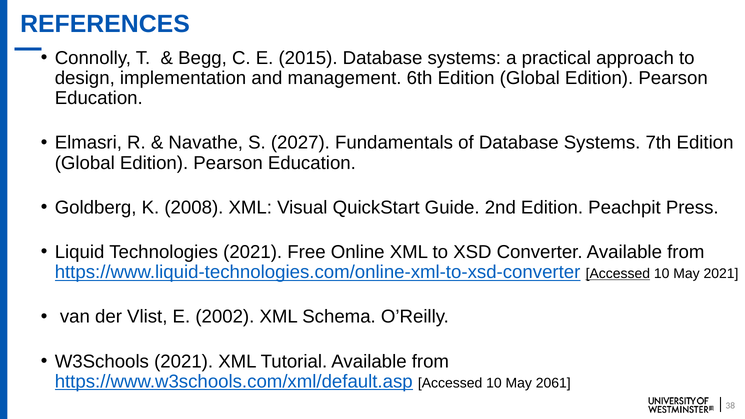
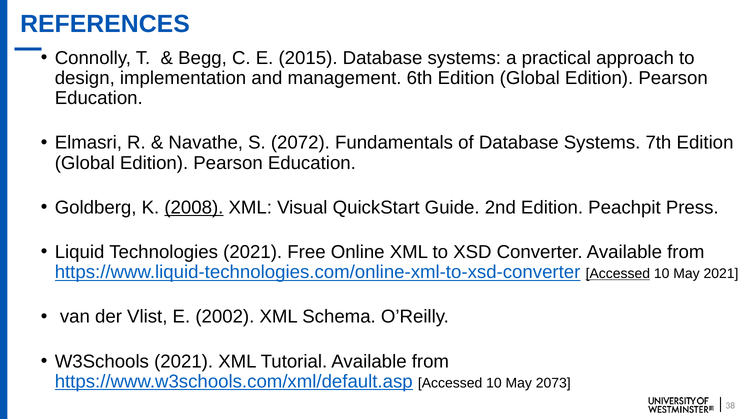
2027: 2027 -> 2072 (300, 143)
2008 underline: none -> present (194, 208)
2061: 2061 -> 2073 (553, 383)
